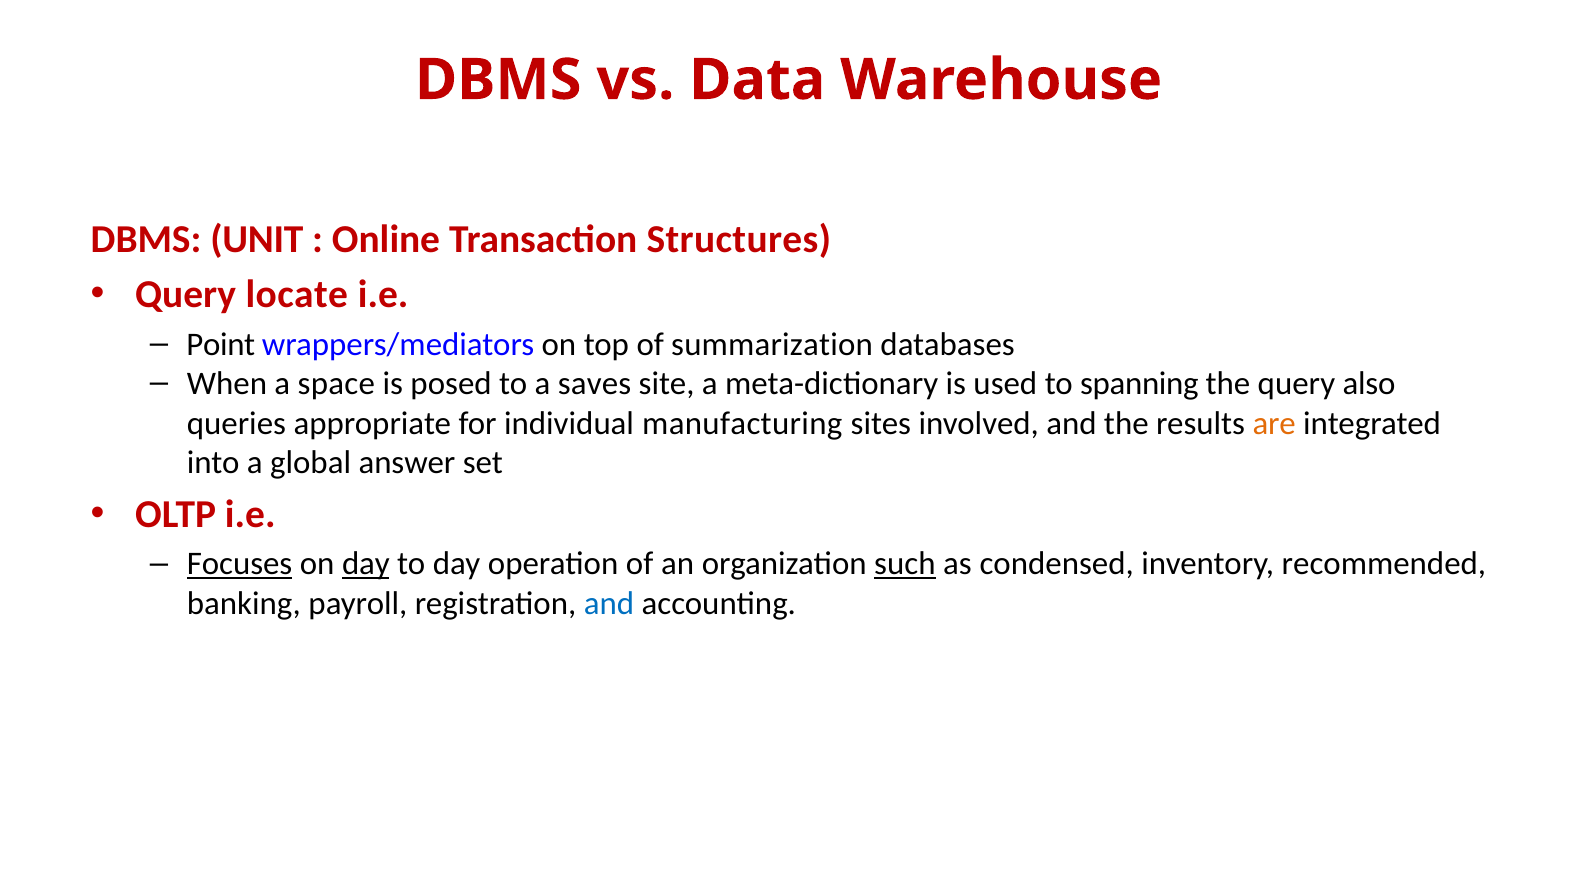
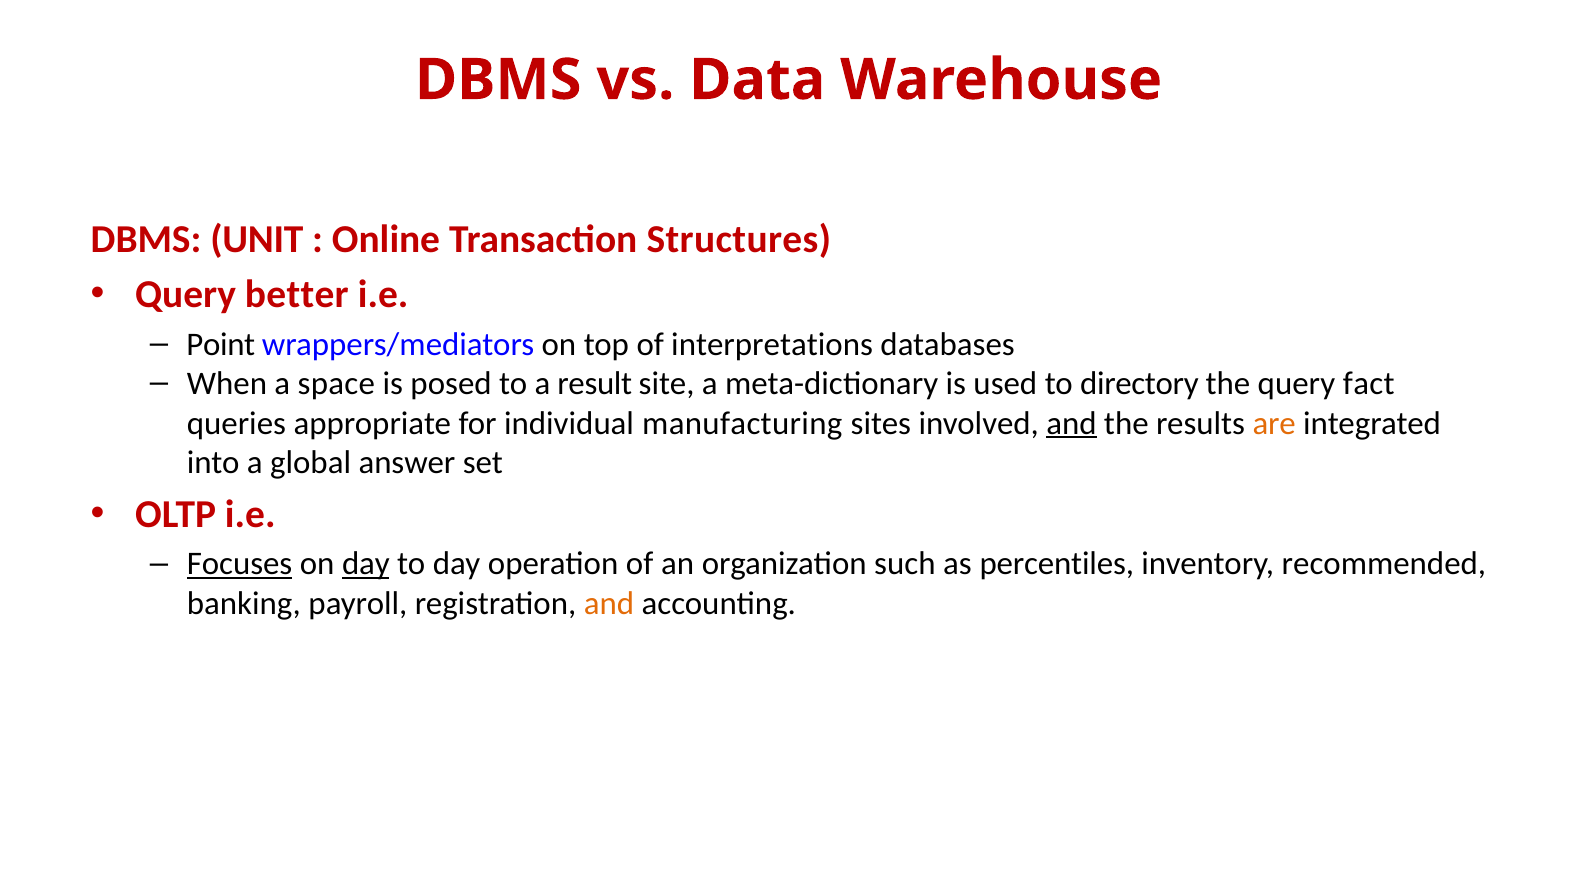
locate: locate -> better (297, 295)
summarization: summarization -> interpretations (772, 344)
saves: saves -> result (595, 384)
spanning: spanning -> directory (1139, 384)
also: also -> fact (1369, 384)
and underline: none -> present (1071, 423)
such underline: present -> none (905, 564)
condensed: condensed -> percentiles (1057, 564)
and colour: blue -> orange (609, 603)
